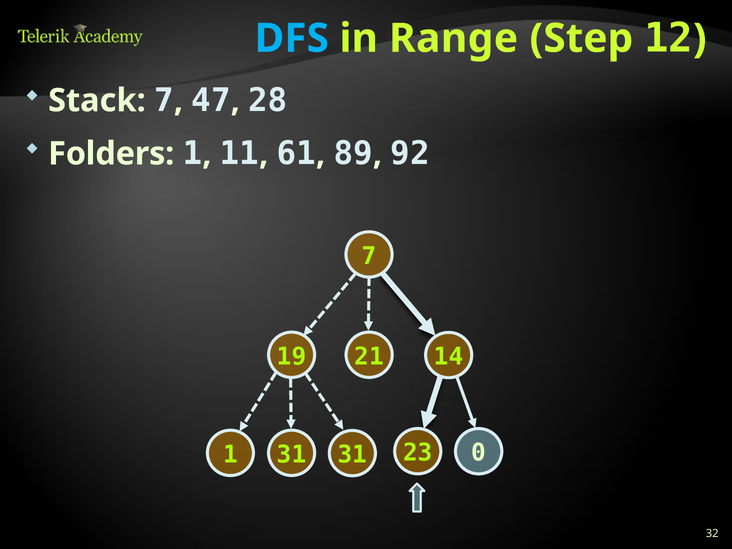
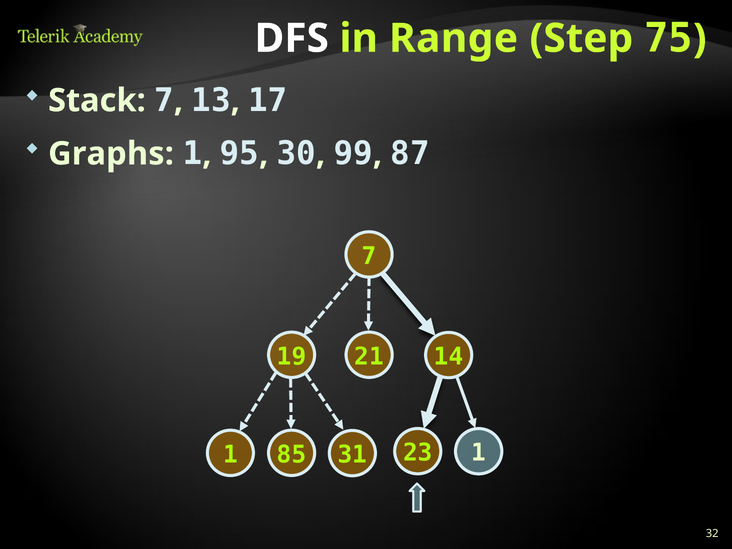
DFS colour: light blue -> white (292, 38)
12: 12 -> 75 (669, 38)
47: 47 -> 13 (211, 101)
28: 28 -> 17 (268, 101)
Folders: Folders -> Graphs (111, 154)
11: 11 -> 95 (239, 154)
61: 61 -> 30 (296, 154)
89: 89 -> 99 (353, 154)
92: 92 -> 87 (410, 154)
23 0: 0 -> 1 (479, 453)
1 31: 31 -> 85 (292, 455)
